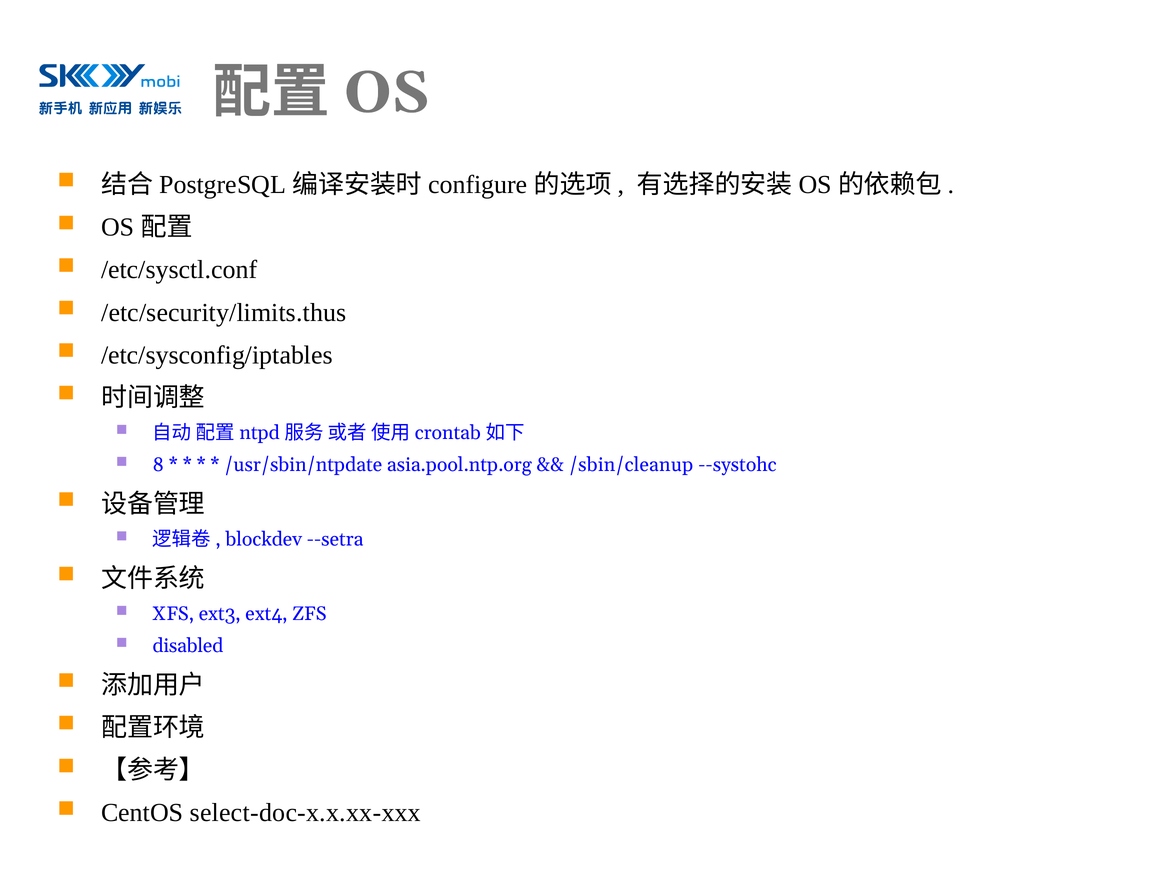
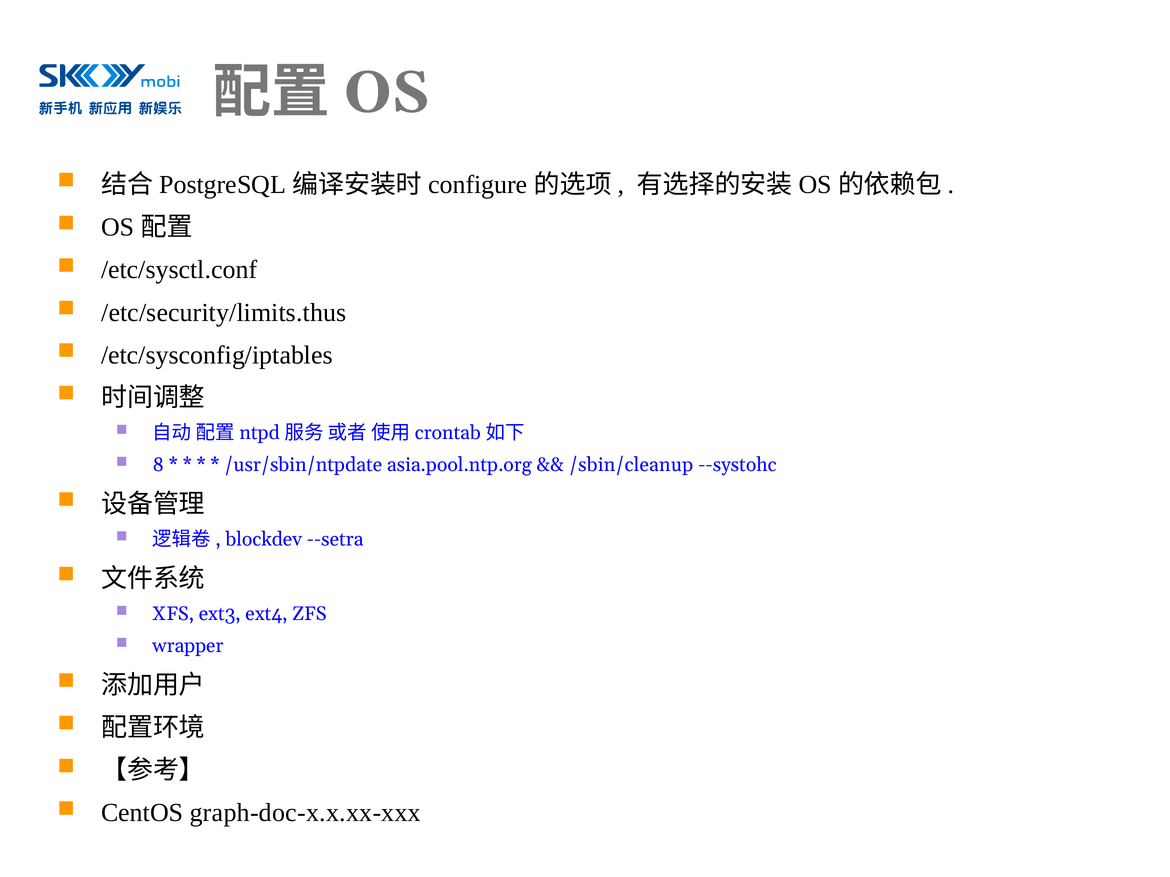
disabled: disabled -> wrapper (188, 646)
select-doc-x.x.xx-xxx: select-doc-x.x.xx-xxx -> graph-doc-x.x.xx-xxx (305, 813)
